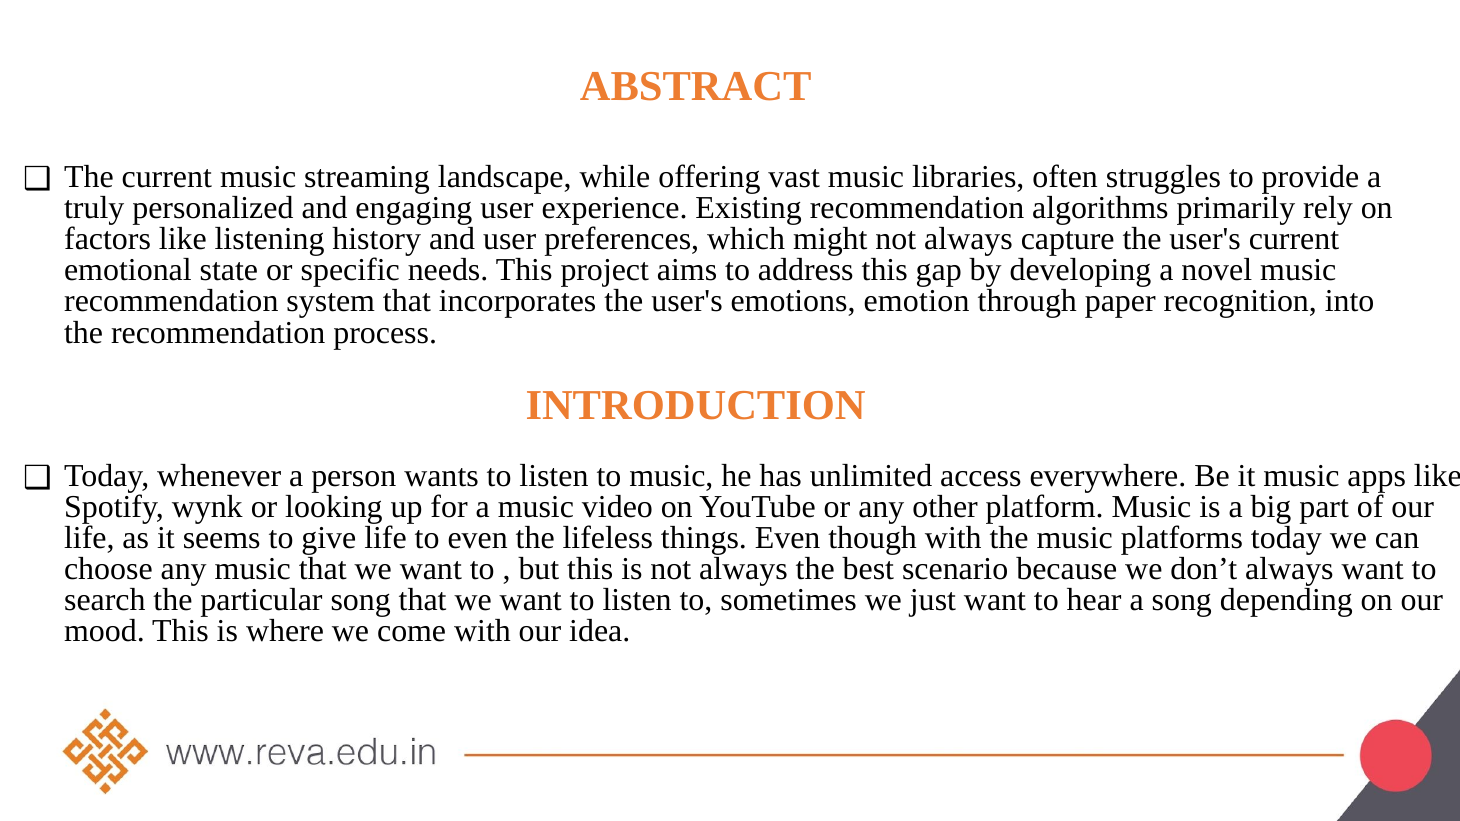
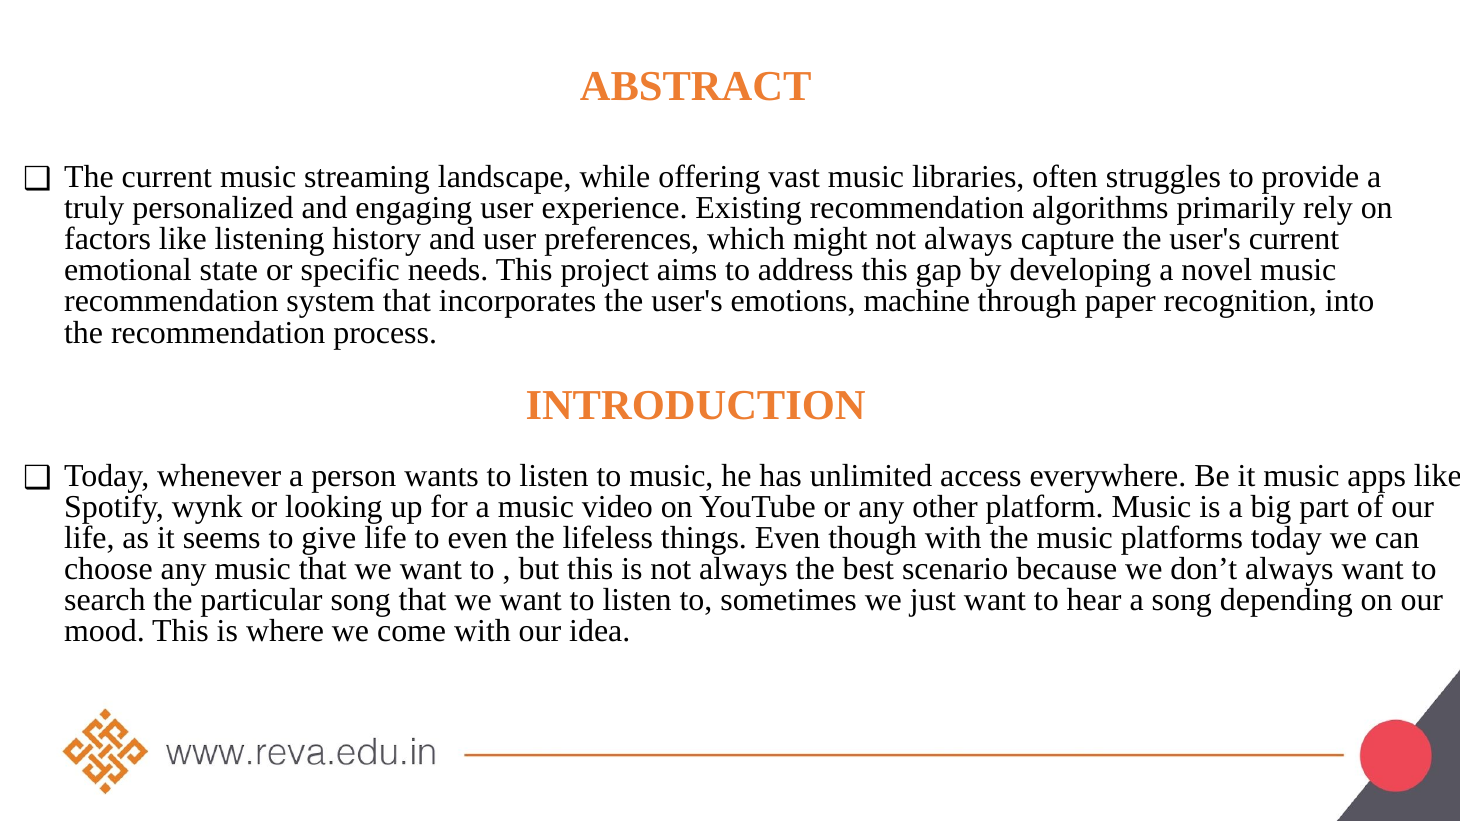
emotion: emotion -> machine (917, 302)
